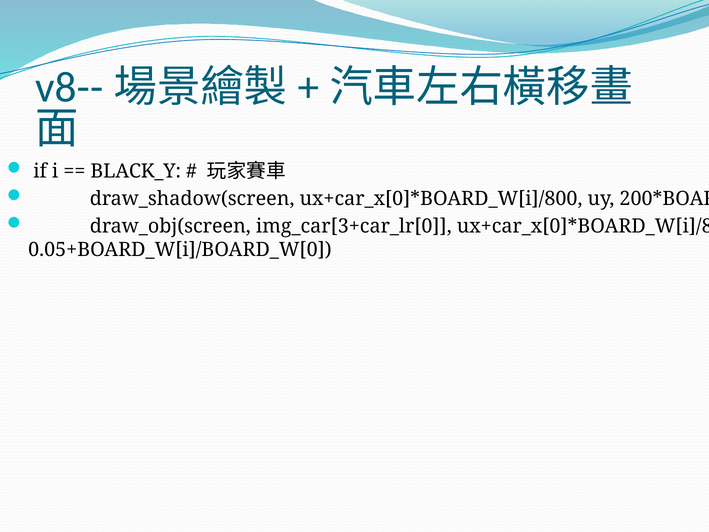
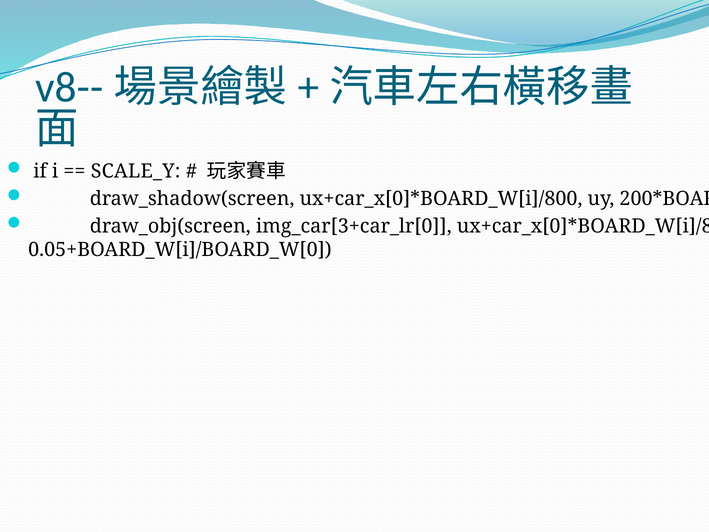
BLACK_Y: BLACK_Y -> SCALE_Y (136, 171)
